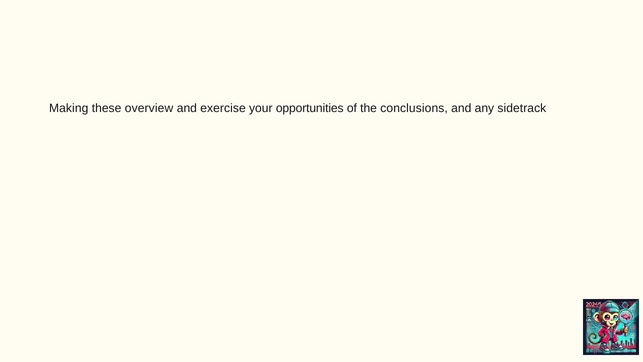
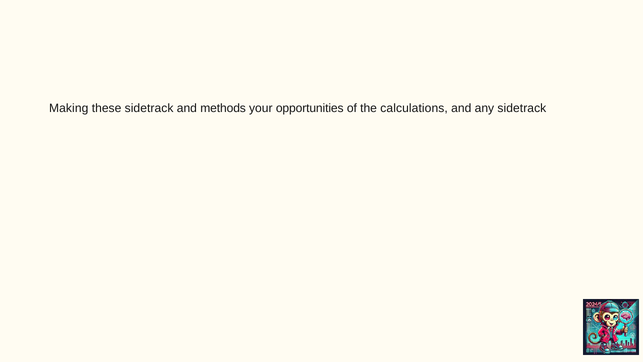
these overview: overview -> sidetrack (149, 108)
exercise: exercise -> methods (223, 108)
conclusions: conclusions -> calculations (414, 108)
